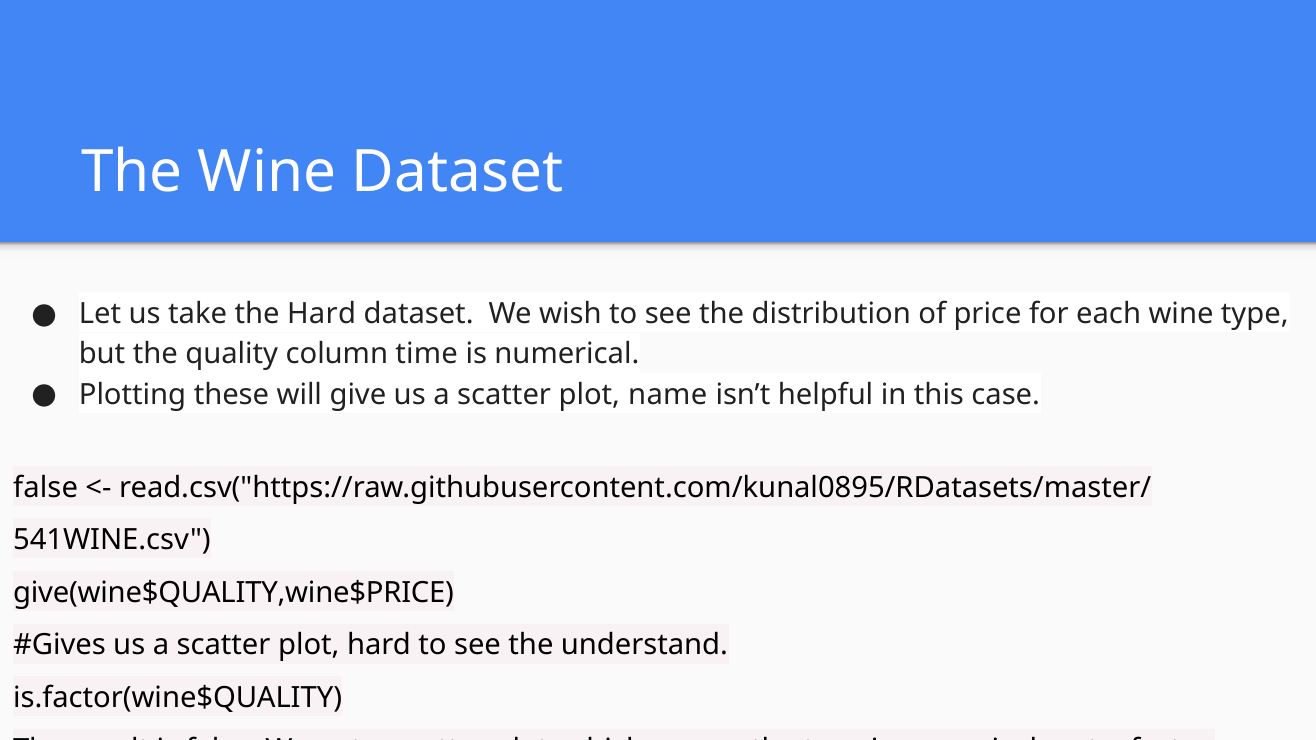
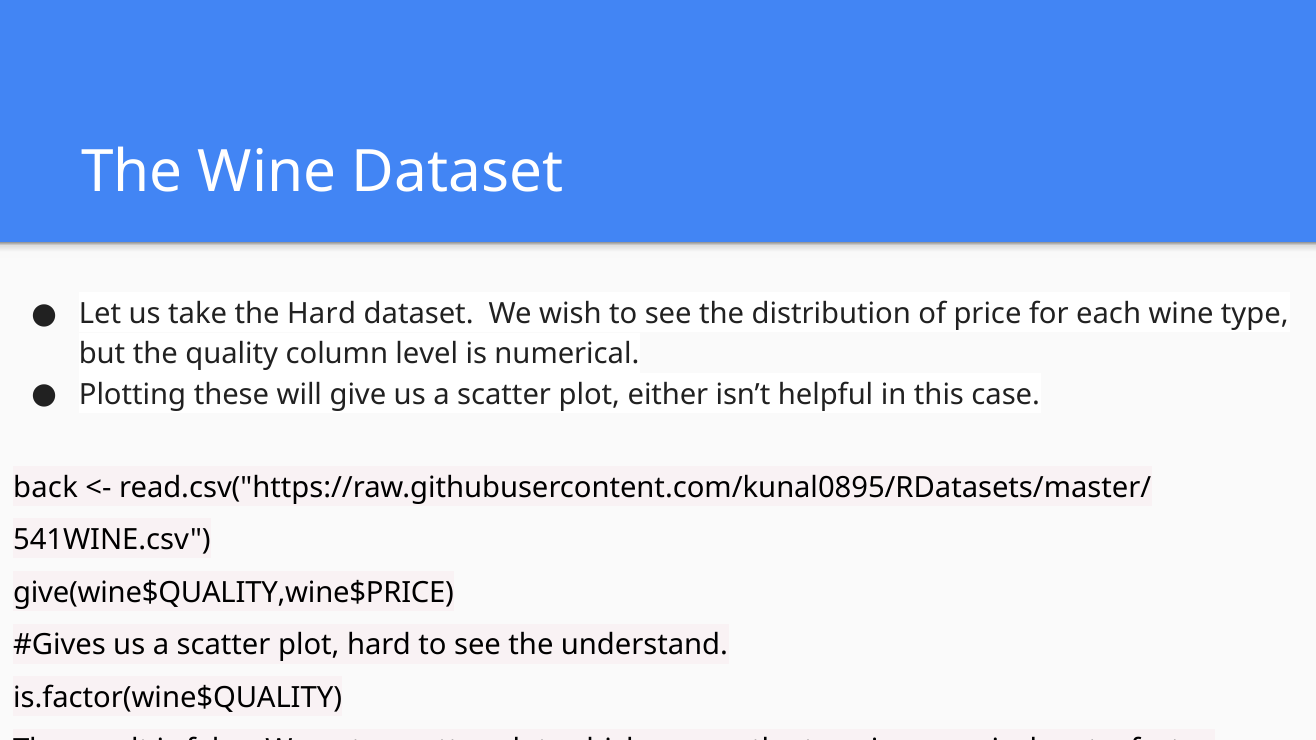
time: time -> level (427, 354)
name: name -> either (668, 395)
false: false -> back (46, 488)
